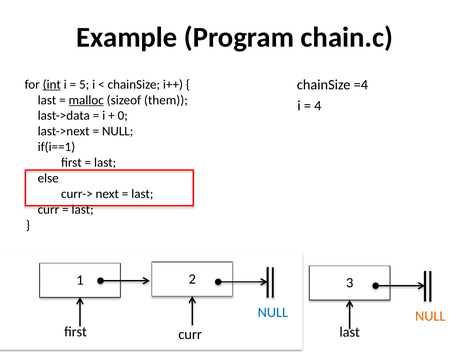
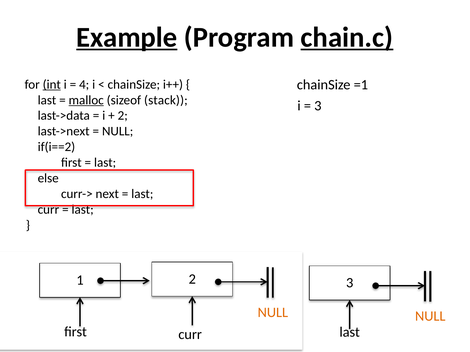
Example underline: none -> present (127, 37)
chain.c underline: none -> present (347, 37)
=4: =4 -> =1 (361, 85)
5: 5 -> 4 (84, 85)
them: them -> stack (166, 100)
4: 4 -> 3 (318, 106)
0: 0 -> 2 (123, 116)
if(i==1: if(i==1 -> if(i==2 (56, 147)
NULL colour: blue -> orange (273, 313)
